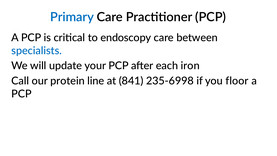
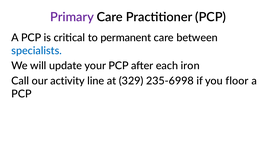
Primary colour: blue -> purple (72, 17)
endoscopy: endoscopy -> permanent (126, 38)
protein: protein -> activity (68, 81)
841: 841 -> 329 (131, 81)
